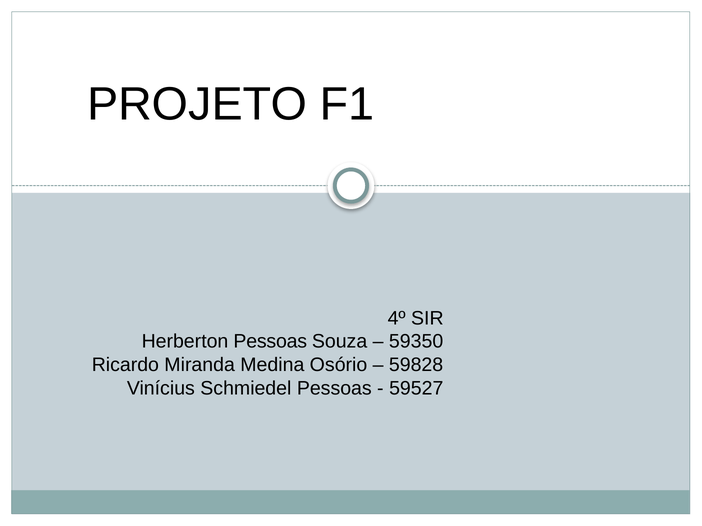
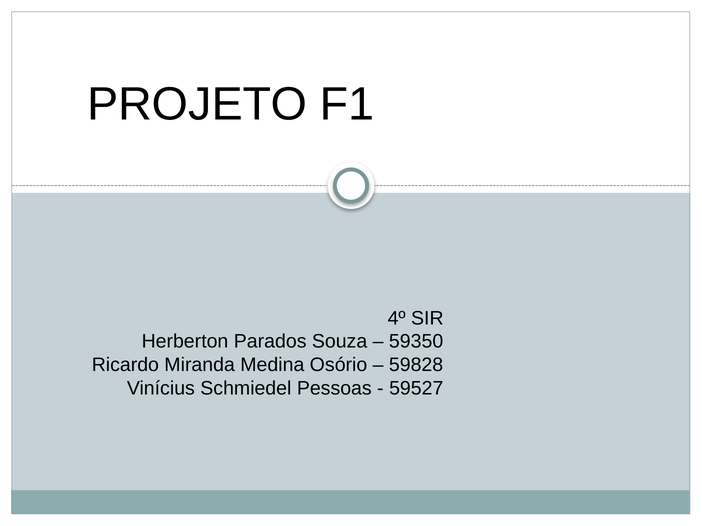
Herberton Pessoas: Pessoas -> Parados (270, 342)
